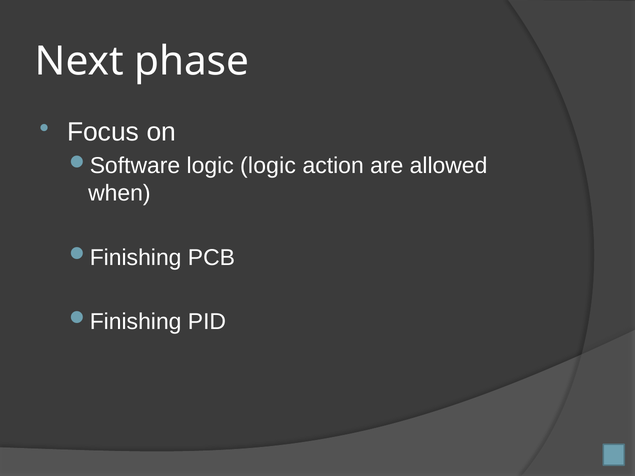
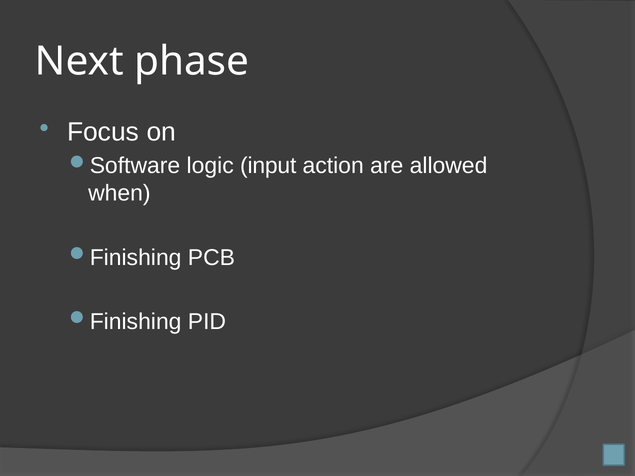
logic logic: logic -> input (268, 166)
